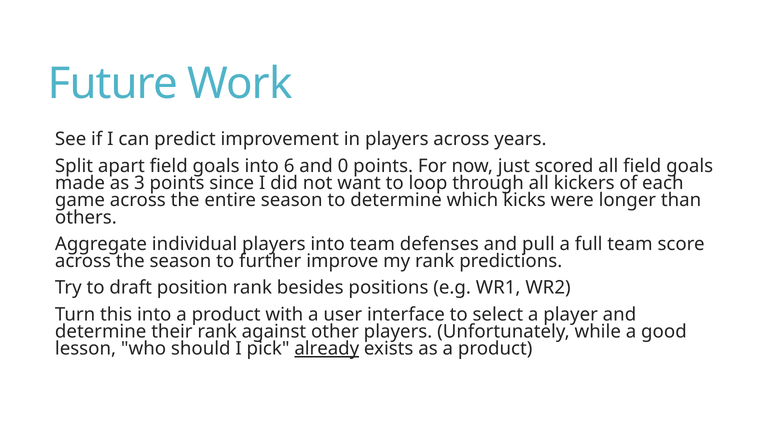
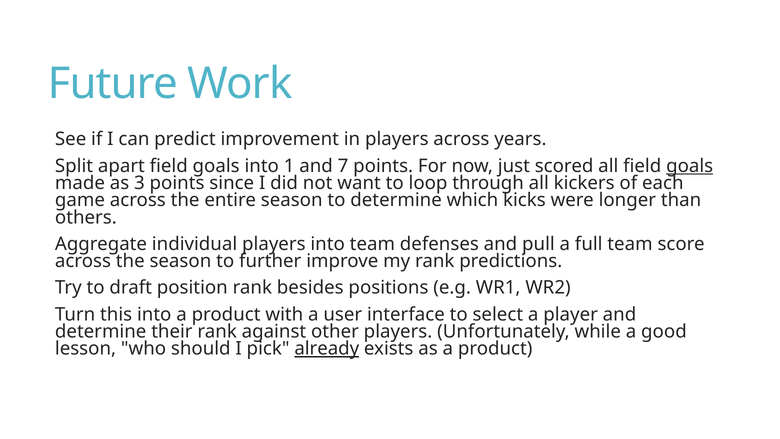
6: 6 -> 1 (289, 166)
0: 0 -> 7 (343, 166)
goals underline: none -> present (690, 166)
